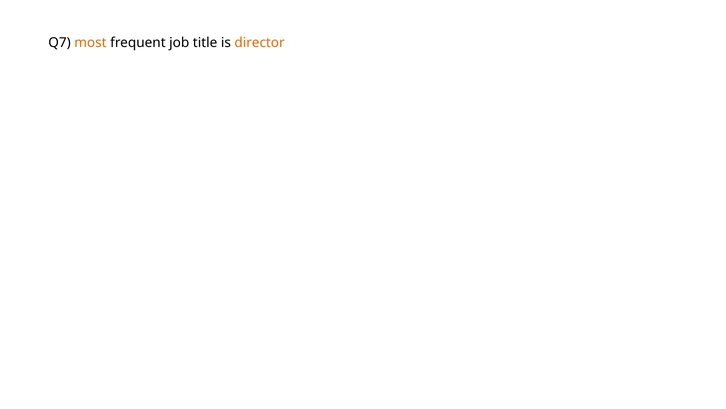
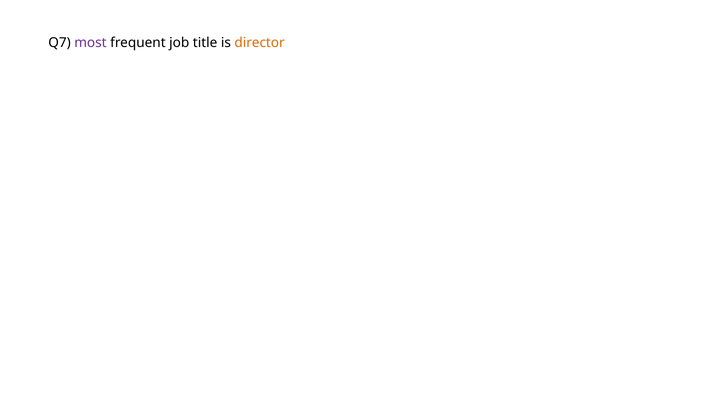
most colour: orange -> purple (90, 43)
